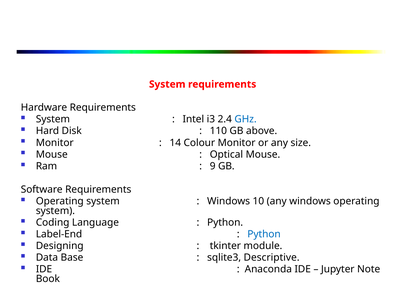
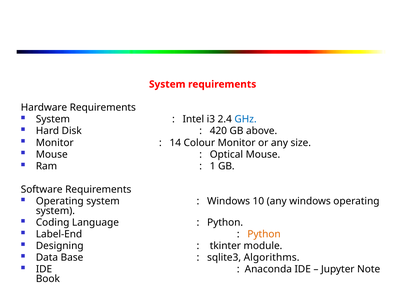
110: 110 -> 420 (218, 131)
9: 9 -> 1 (213, 166)
Python colour: blue -> orange (264, 234)
Descriptive: Descriptive -> Algorithms (272, 257)
